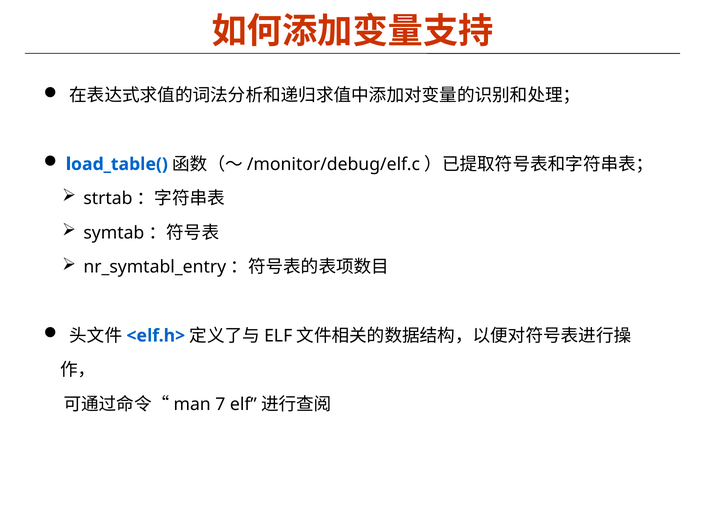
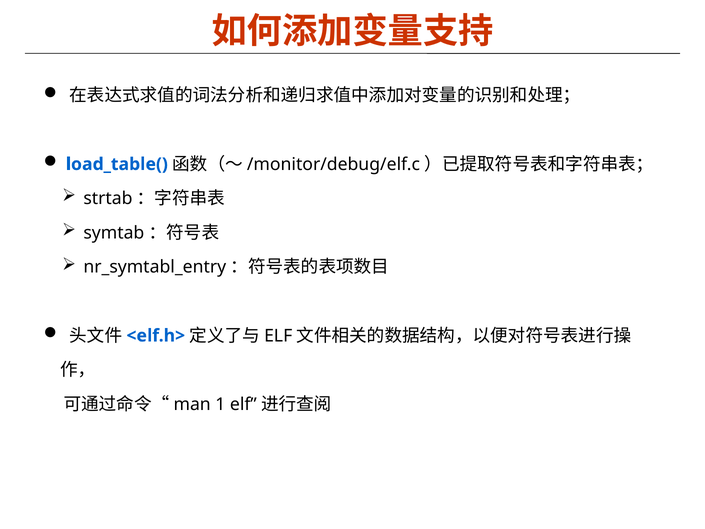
7: 7 -> 1 (220, 404)
